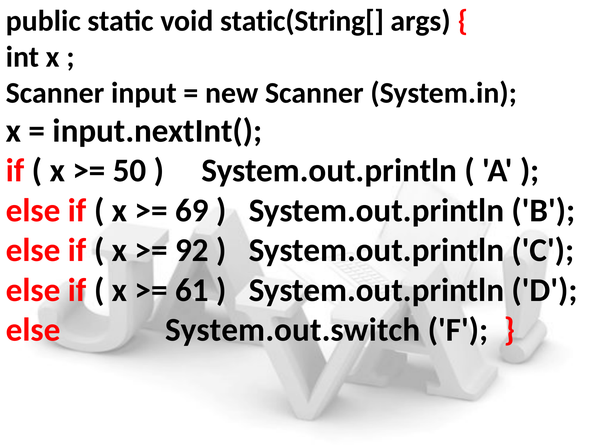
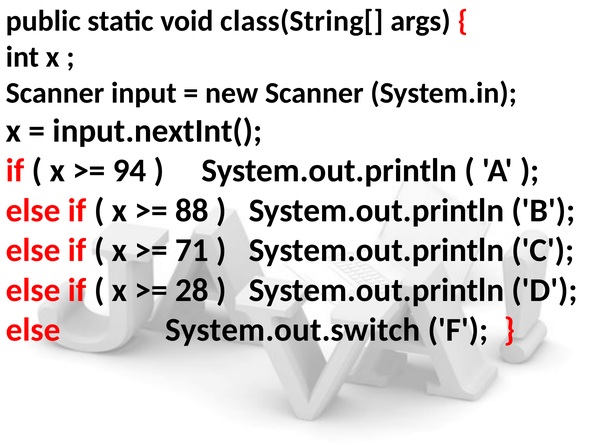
static(String[: static(String[ -> class(String[ (302, 21)
50: 50 -> 94 (130, 171)
69: 69 -> 88 (192, 210)
92: 92 -> 71 (192, 250)
61: 61 -> 28 (192, 290)
